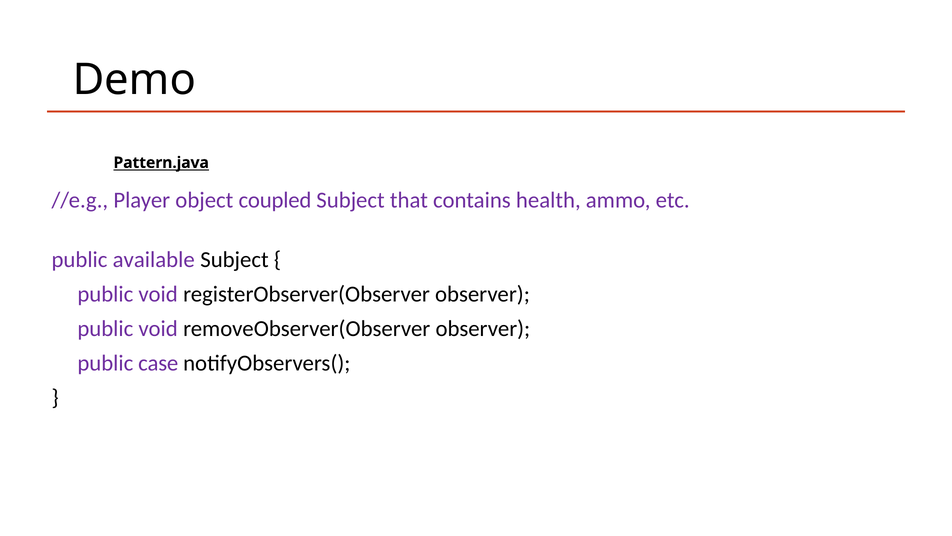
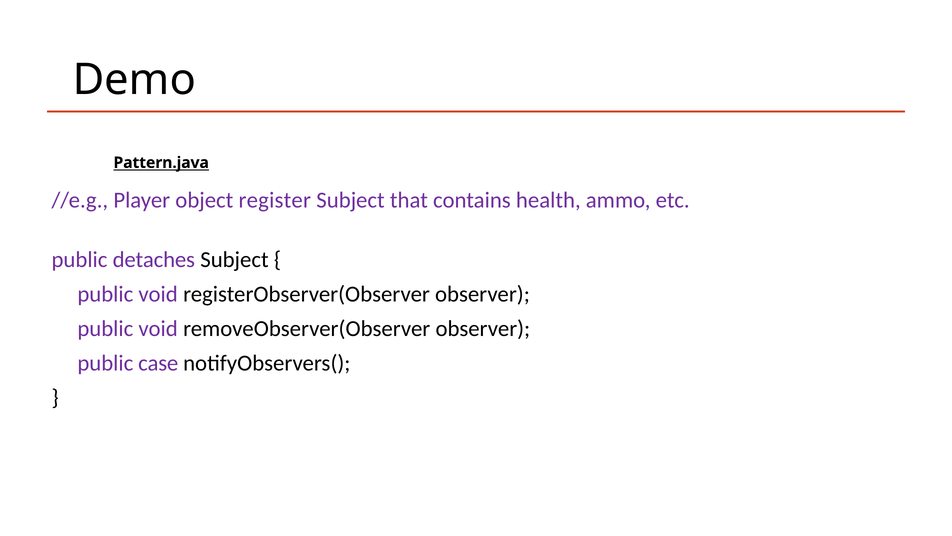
coupled: coupled -> register (275, 200)
available: available -> detaches (154, 259)
